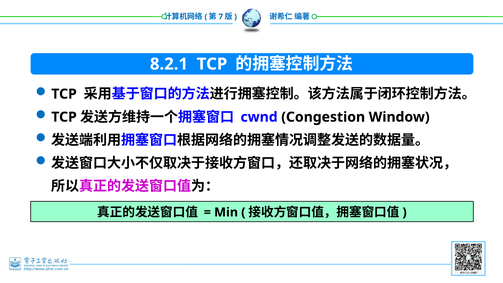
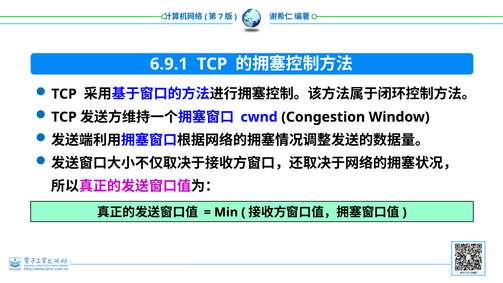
8.2.1: 8.2.1 -> 6.9.1 (169, 64)
